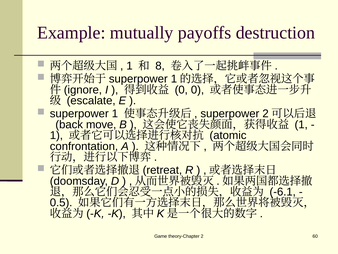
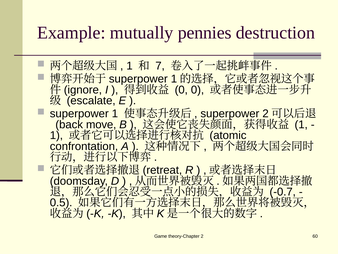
payoffs: payoffs -> pennies (205, 33)
8: 8 -> 7 (160, 66)
-6.1: -6.1 -> -0.7 (283, 192)
